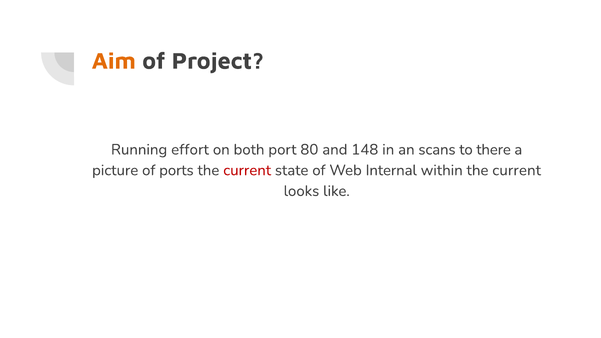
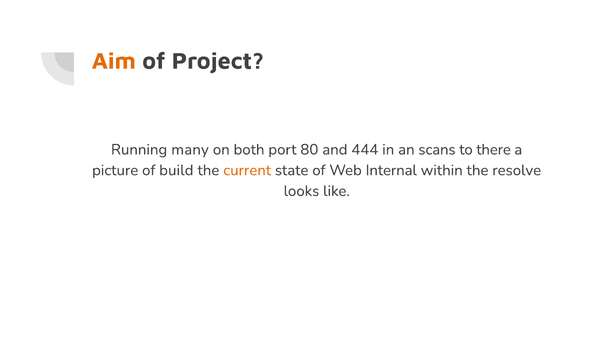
effort: effort -> many (190, 150)
148: 148 -> 444 (365, 150)
ports: ports -> build (176, 170)
current colour: red -> orange (247, 170)
within the current: current -> resolve (517, 170)
